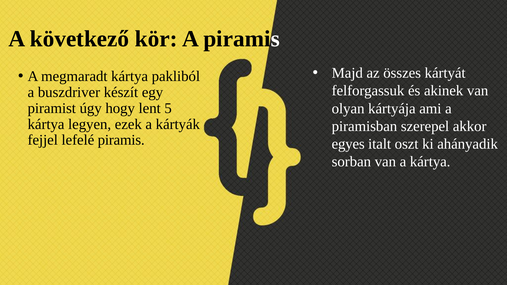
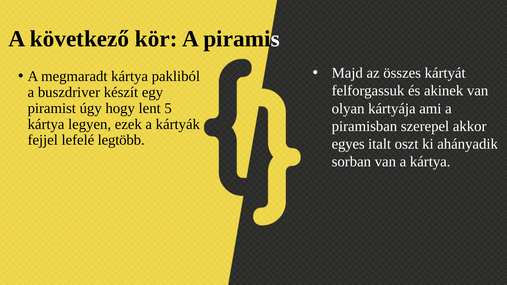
lefelé piramis: piramis -> legtöbb (121, 140)
